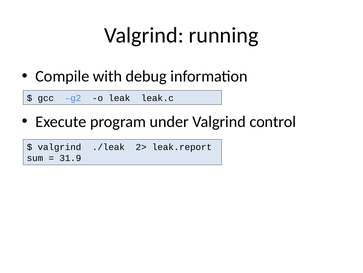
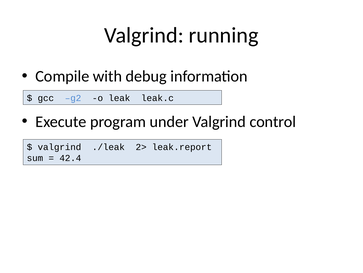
31.9: 31.9 -> 42.4 (70, 158)
